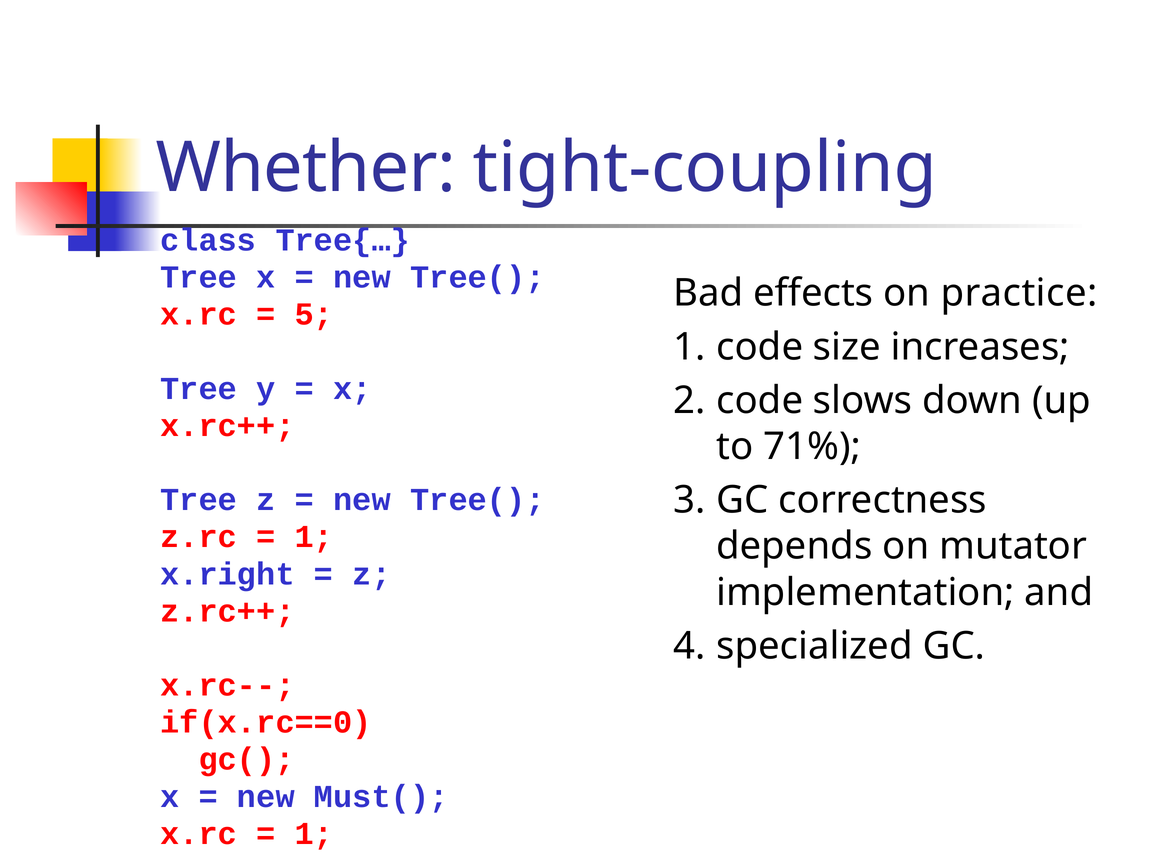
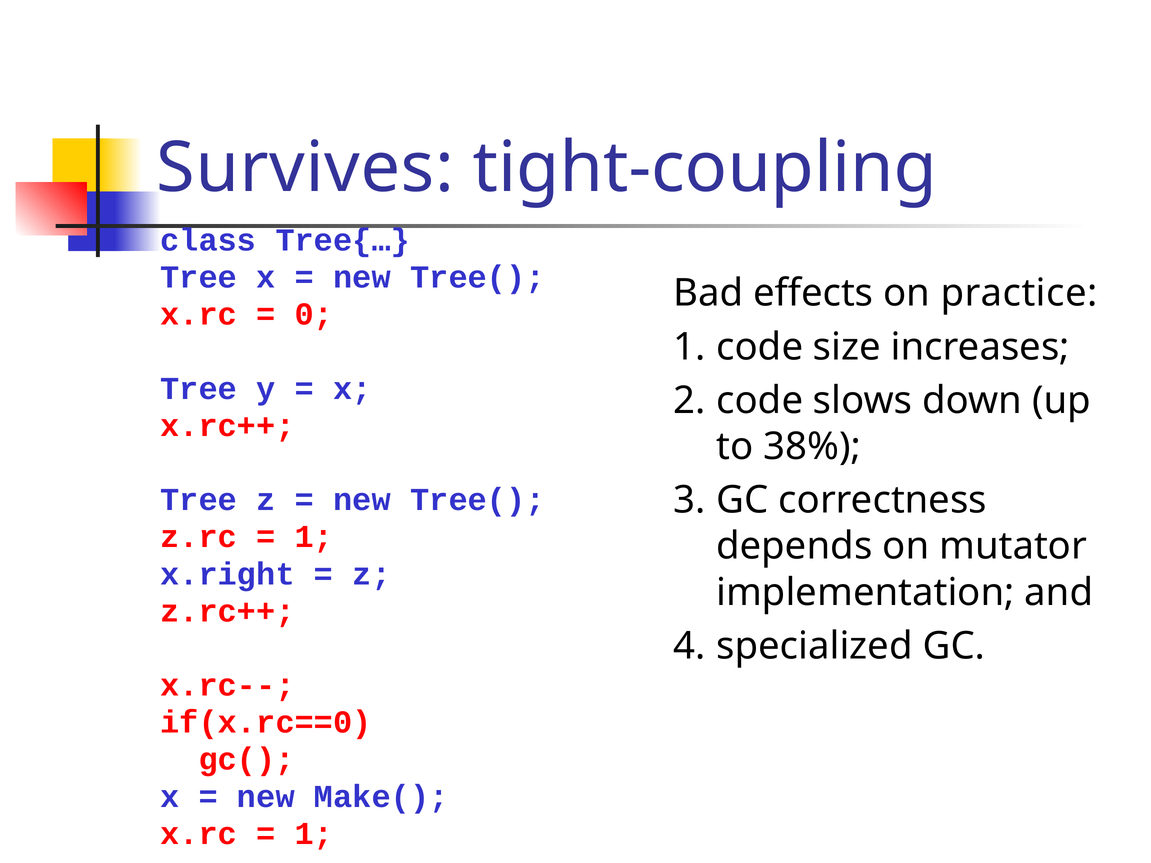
Whether: Whether -> Survives (305, 168)
5: 5 -> 0 (314, 314)
71%: 71% -> 38% (812, 447)
Must(: Must( -> Make( (381, 797)
